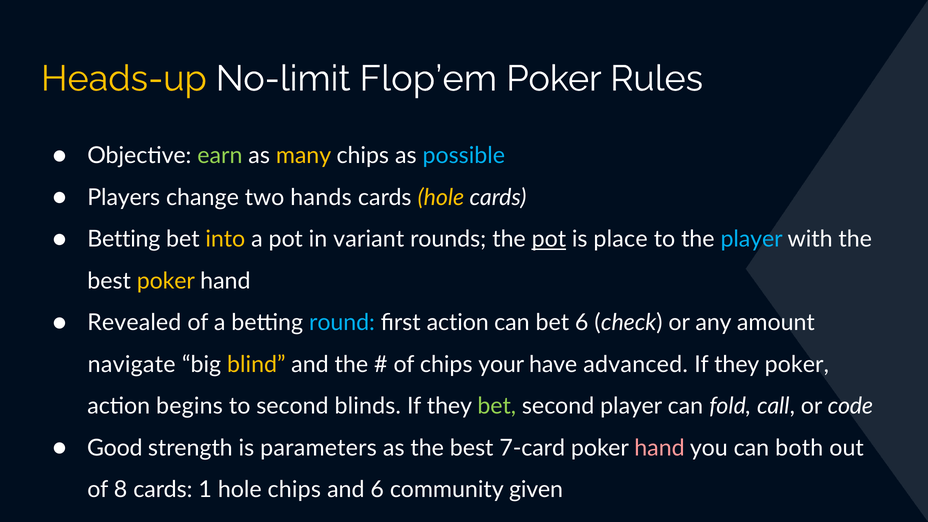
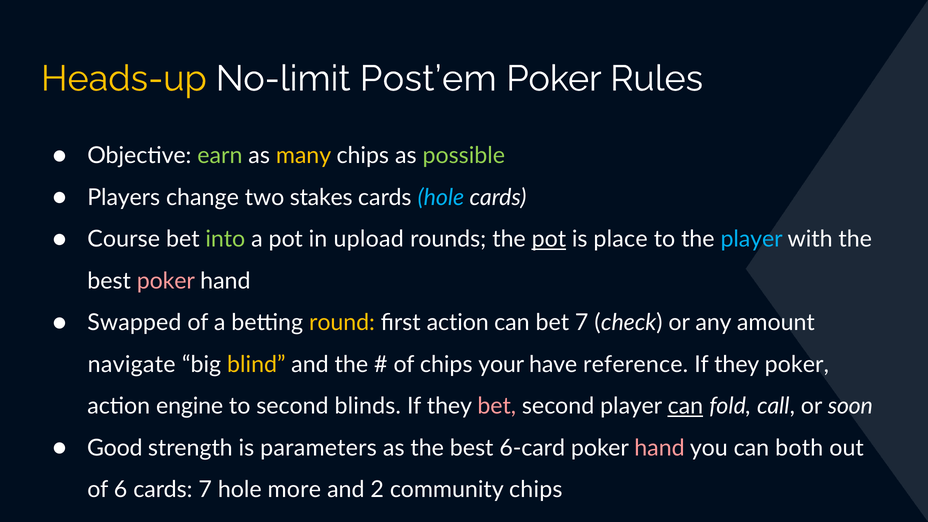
Flop’em: Flop’em -> Post’em (428, 79)
possible colour: light blue -> light green (464, 156)
hands: hands -> stakes (321, 197)
hole colour: yellow -> light blue (441, 197)
Betting: Betting -> Course (124, 239)
into colour: yellow -> light green (225, 239)
variant: variant -> upload (369, 239)
poker colour: yellow -> pink (166, 281)
Revealed: Revealed -> Swapped (134, 323)
round colour: light blue -> yellow (342, 323)
bet 6: 6 -> 7 (582, 323)
advanced: advanced -> reference (636, 364)
begins: begins -> engine (190, 406)
bet colour: light green -> pink (497, 406)
can underline: none -> present (685, 406)
code: code -> soon (850, 406)
7-card: 7-card -> 6-card (532, 448)
8: 8 -> 6 (121, 490)
cards 1: 1 -> 7 (205, 490)
hole chips: chips -> more (294, 490)
and 6: 6 -> 2 (377, 490)
community given: given -> chips (536, 490)
